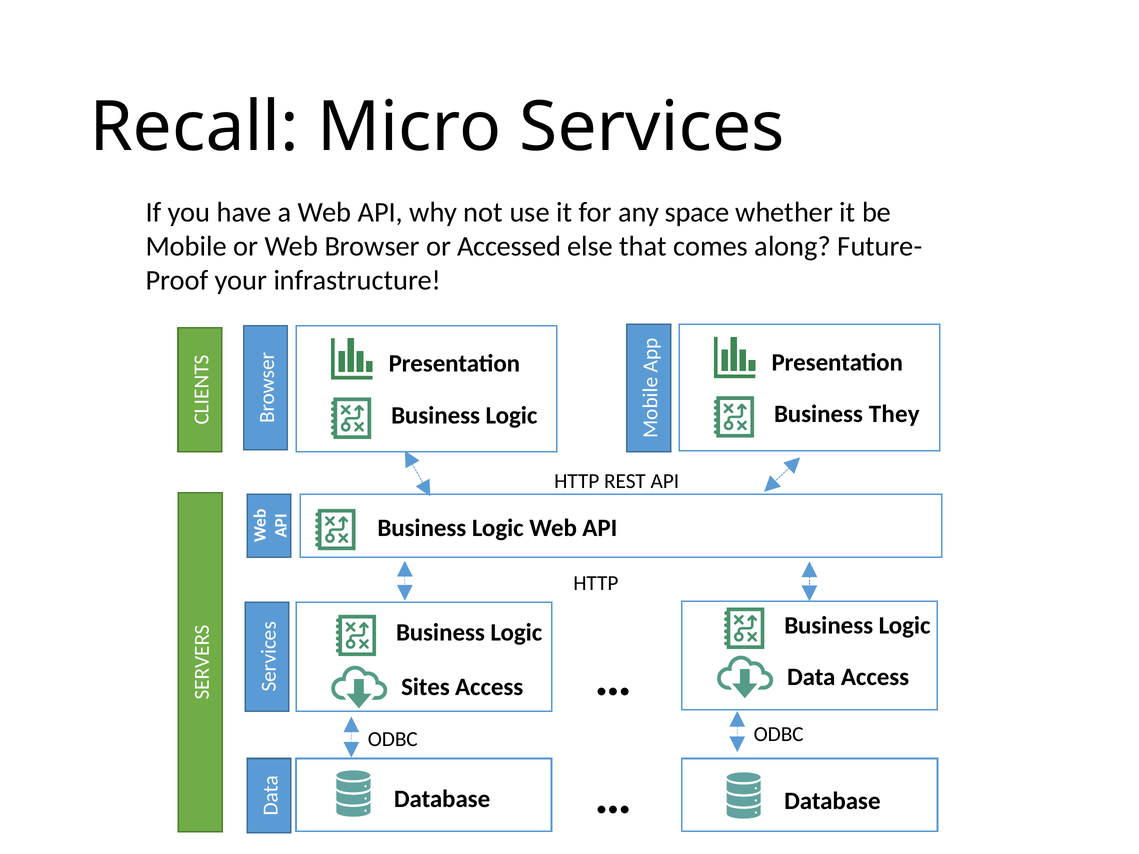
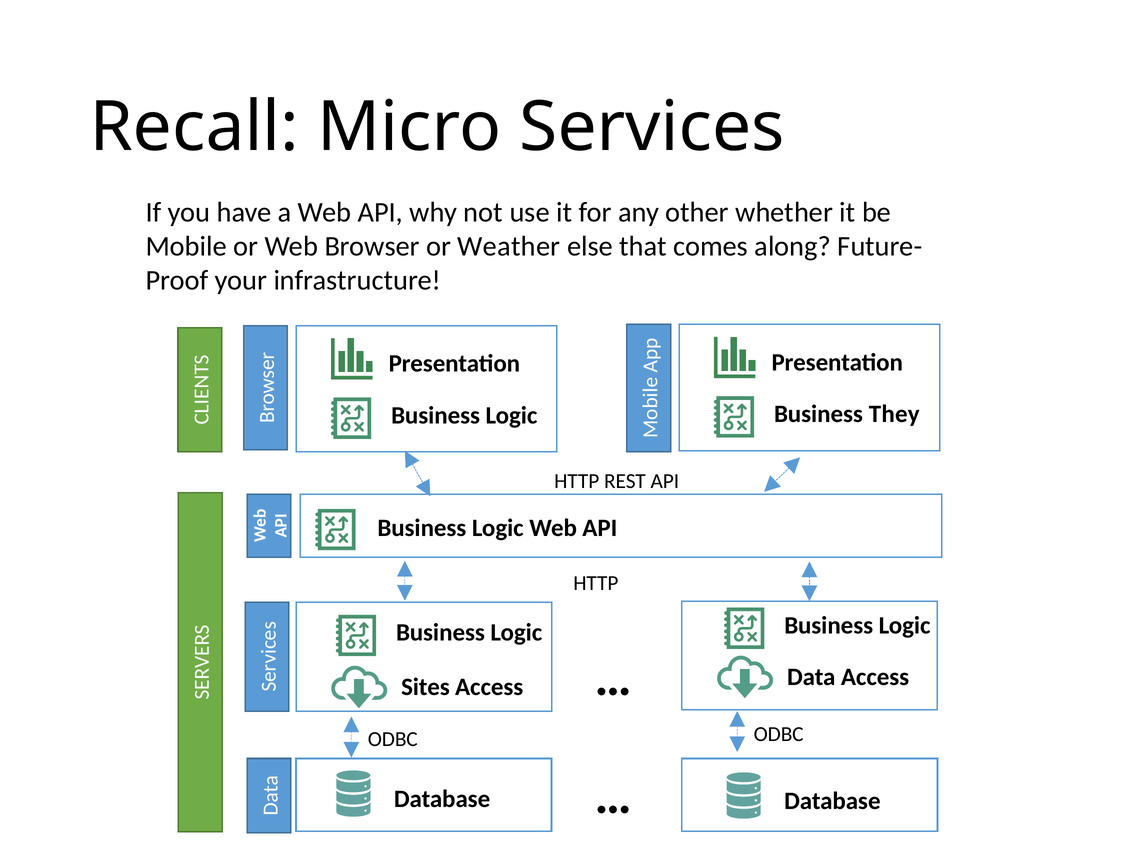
space: space -> other (697, 212)
Accessed: Accessed -> Weather (509, 246)
